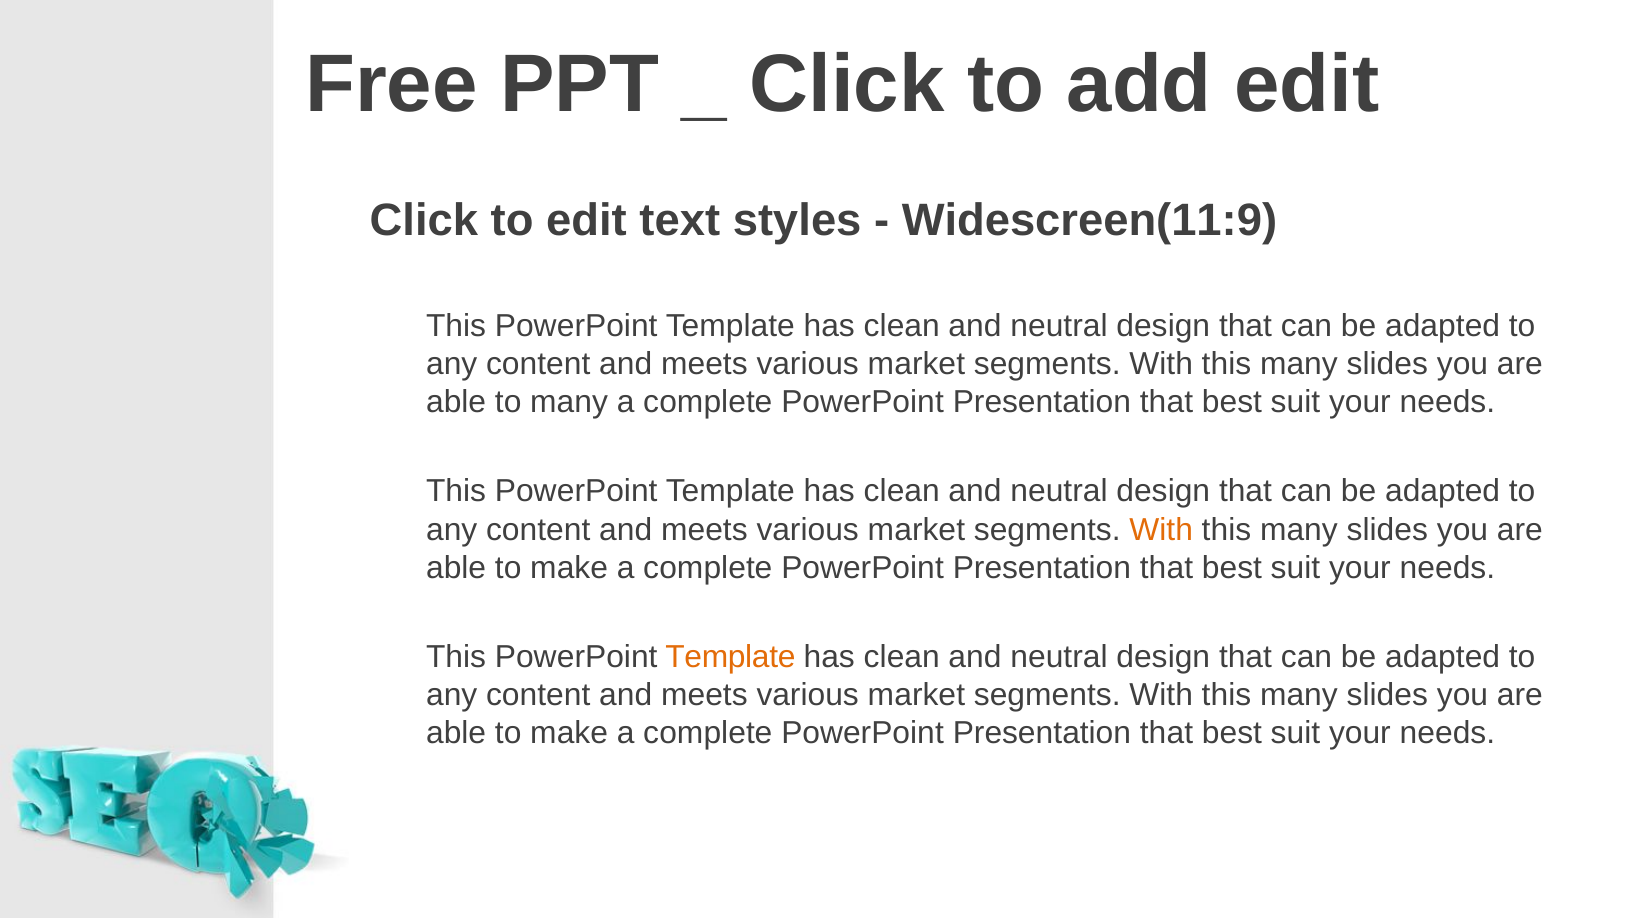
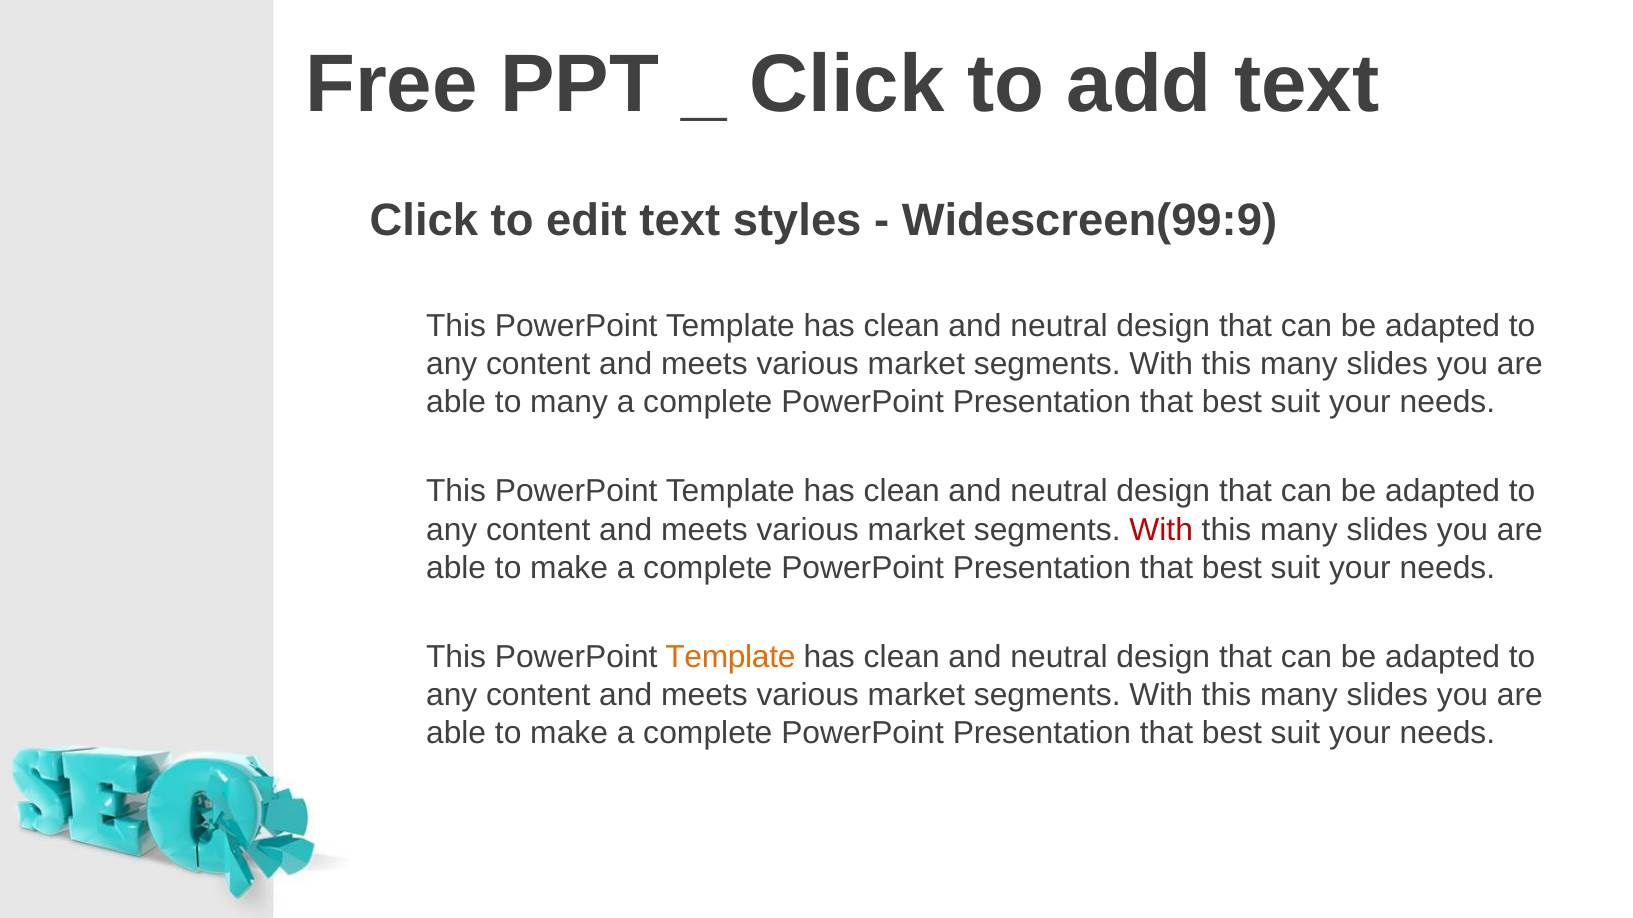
add edit: edit -> text (1307, 85)
Widescreen(11:9: Widescreen(11:9 -> Widescreen(99:9 (1089, 221)
With colour: orange -> red (1161, 530)
